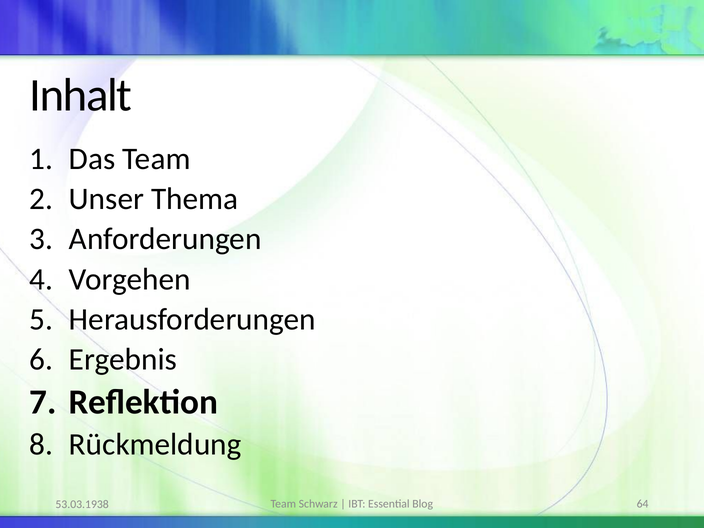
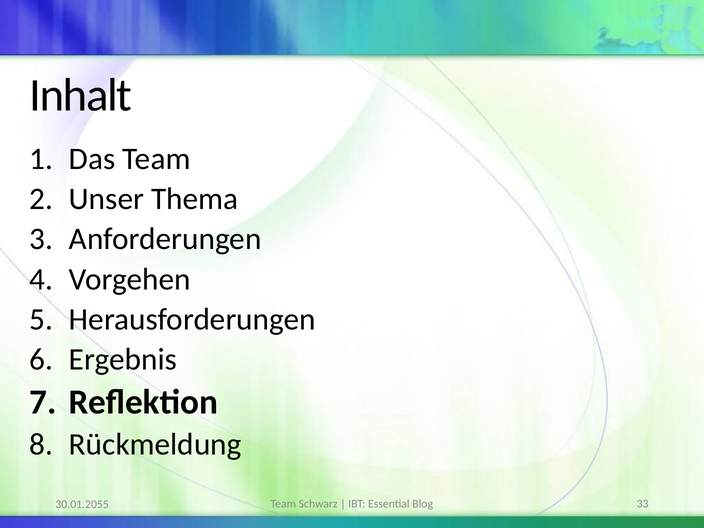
64: 64 -> 33 (643, 504)
53.03.1938: 53.03.1938 -> 30.01.2055 (82, 504)
